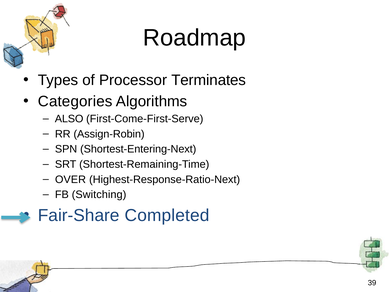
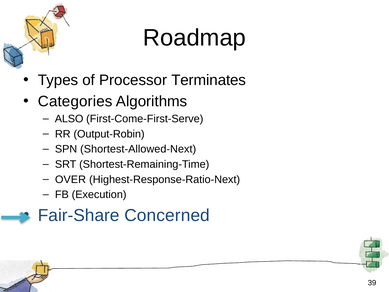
Assign-Robin: Assign-Robin -> Output-Robin (109, 134)
Shortest-Entering-Next: Shortest-Entering-Next -> Shortest-Allowed-Next (138, 149)
Switching: Switching -> Execution (99, 194)
Completed: Completed -> Concerned (167, 215)
